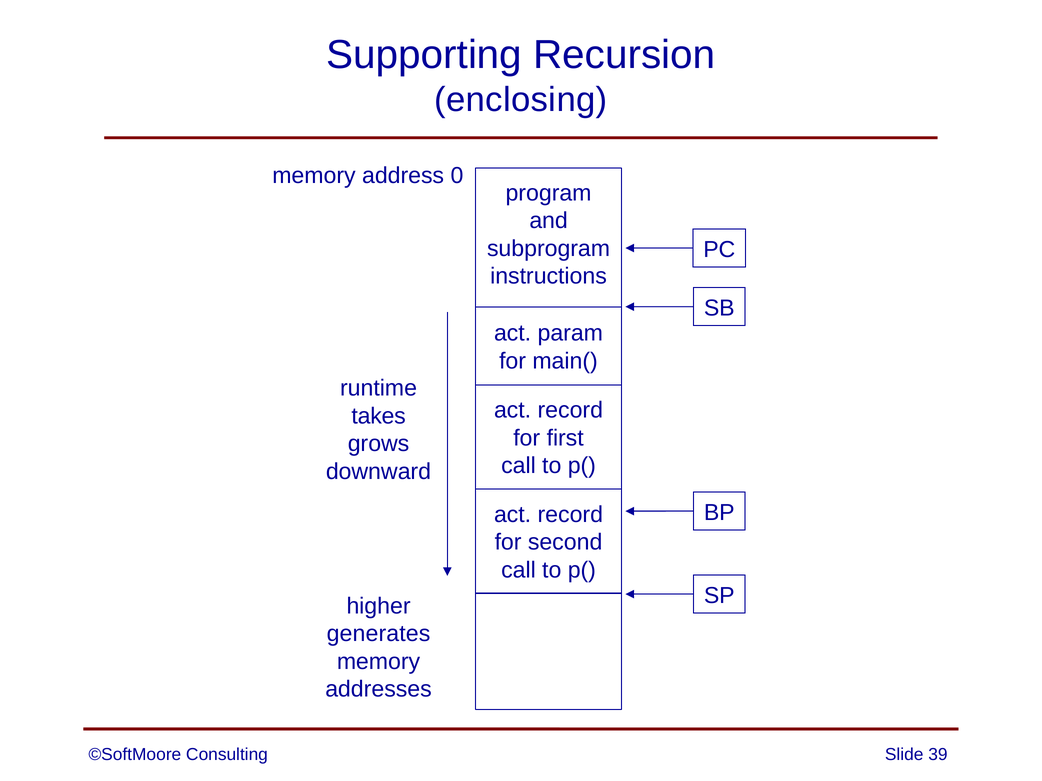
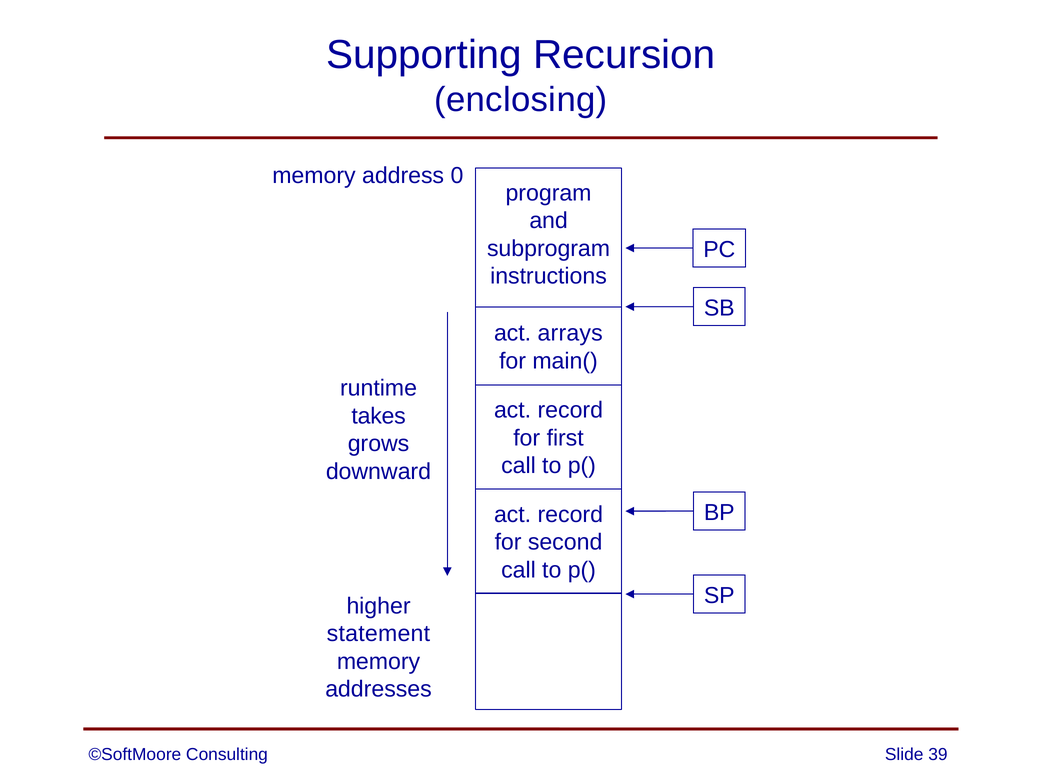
param: param -> arrays (570, 334)
generates: generates -> statement (378, 634)
